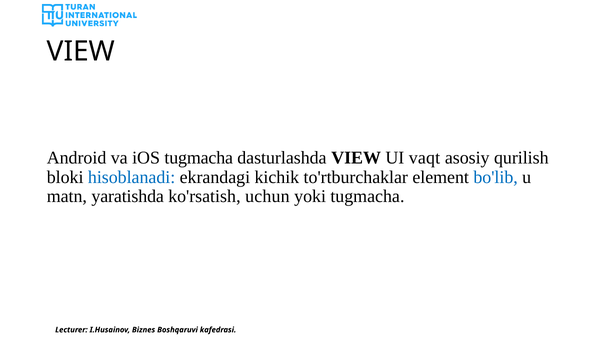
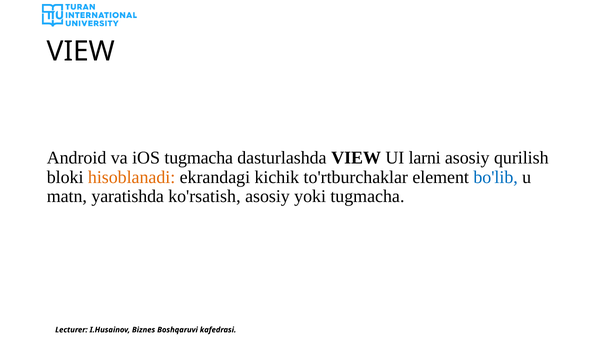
vaqt: vaqt -> larni (425, 157)
hisoblanadi colour: blue -> orange (132, 177)
ko'rsatish uchun: uchun -> asosiy (267, 196)
